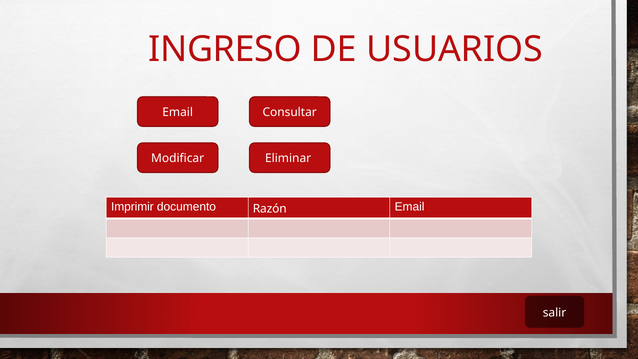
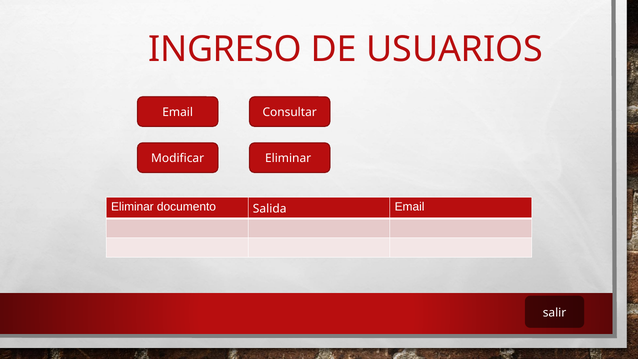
Imprimir: Imprimir -> Eliminar (132, 207)
Razón: Razón -> Salida (270, 209)
